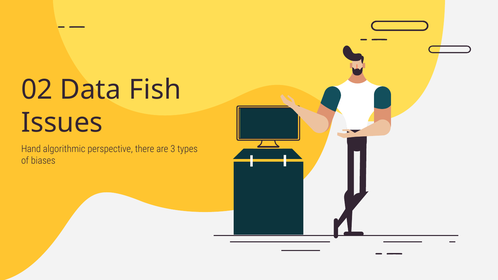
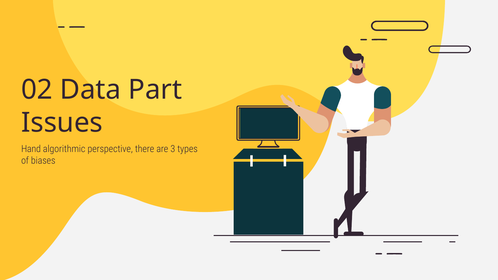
Fish: Fish -> Part (155, 90)
